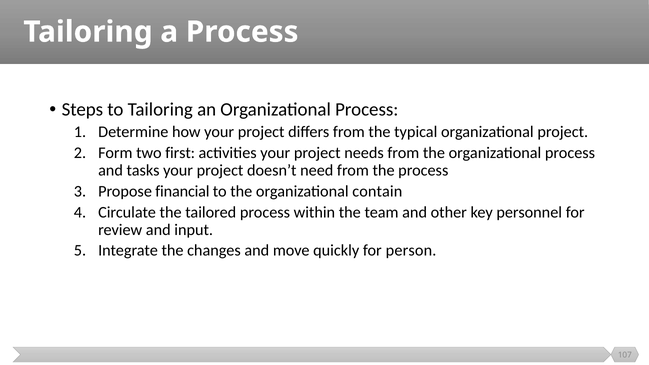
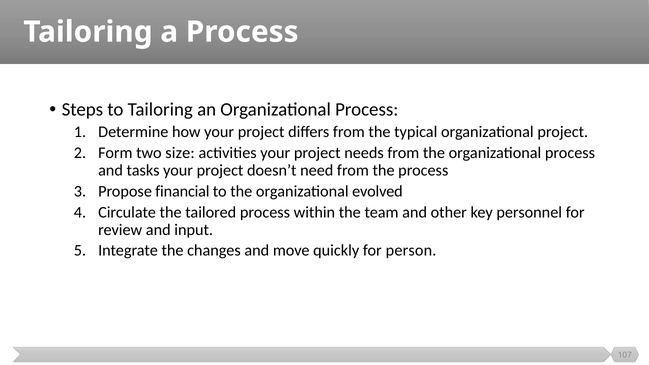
first: first -> size (180, 153)
contain: contain -> evolved (377, 191)
